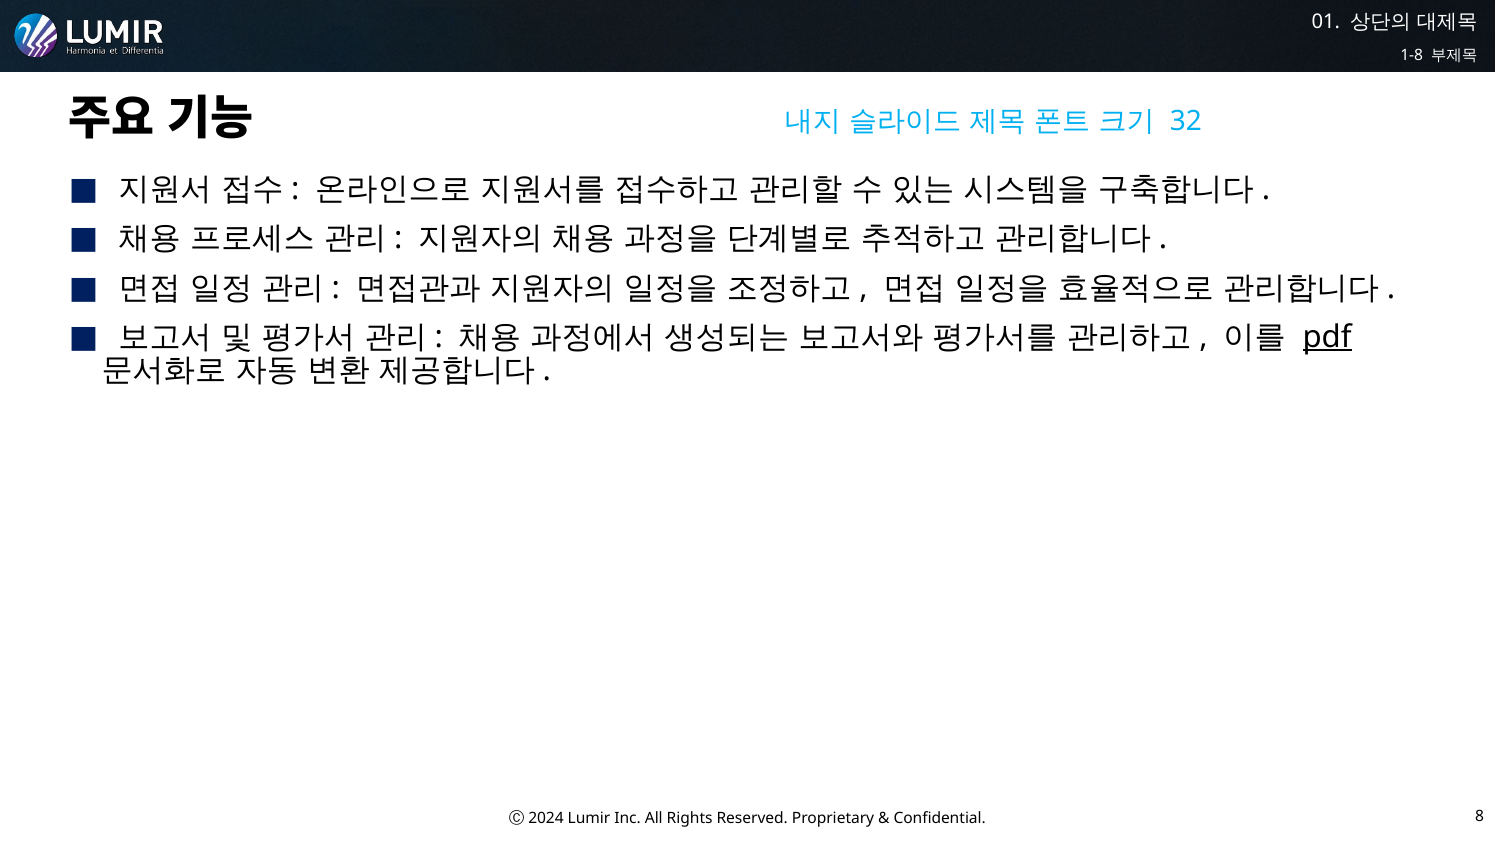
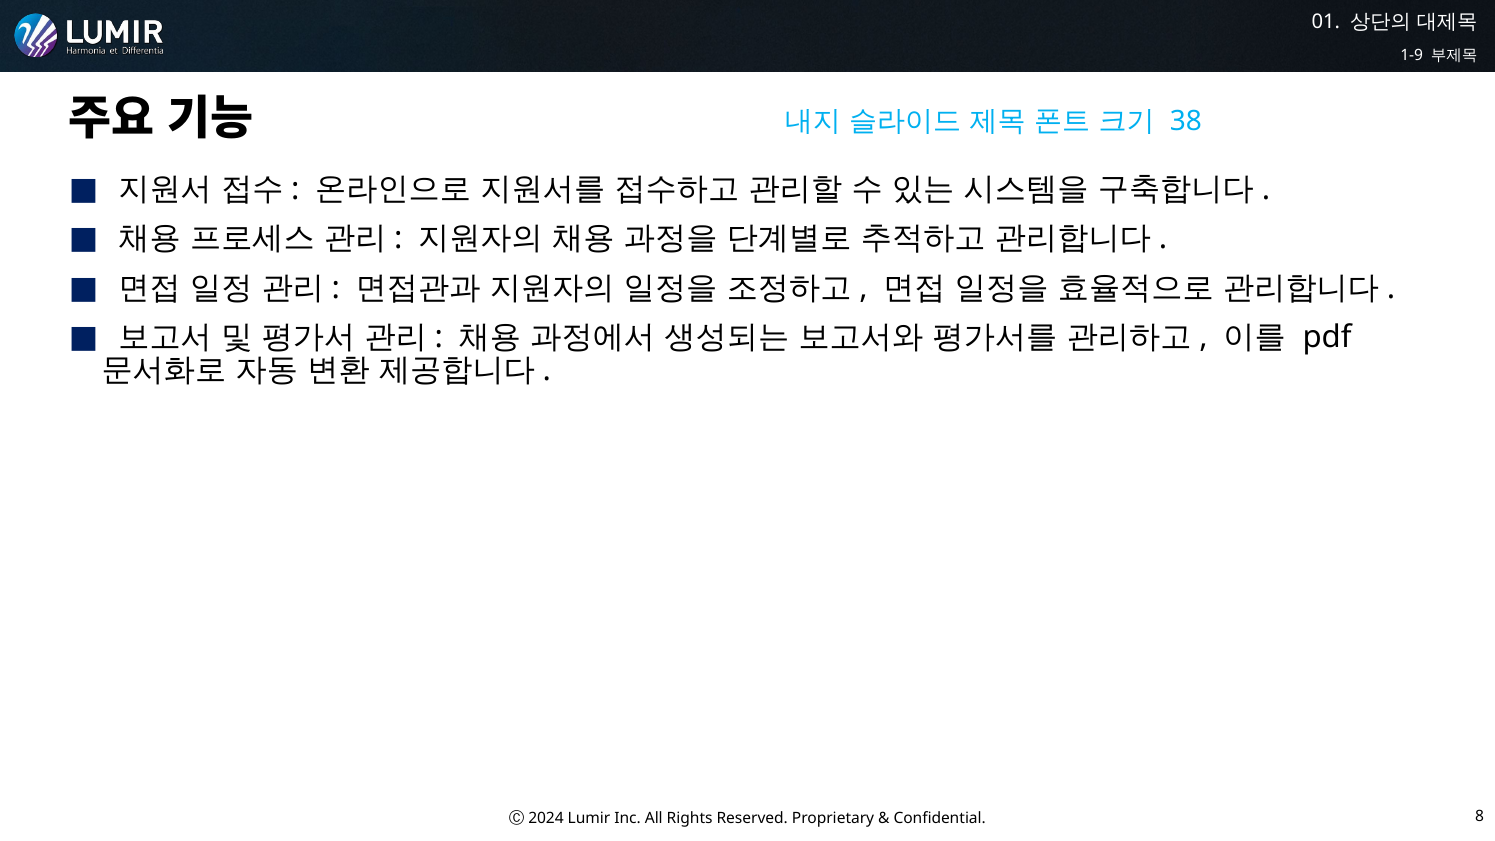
1-8: 1-8 -> 1-9 (1412, 55)
32: 32 -> 38 (1186, 121)
pdf underline: present -> none (1327, 337)
